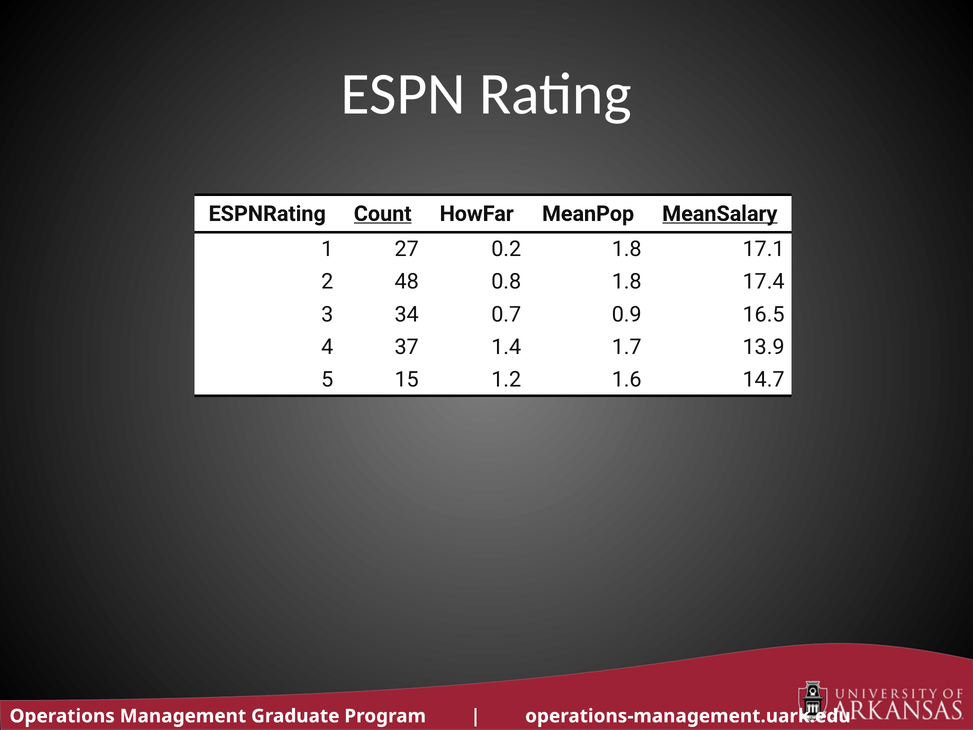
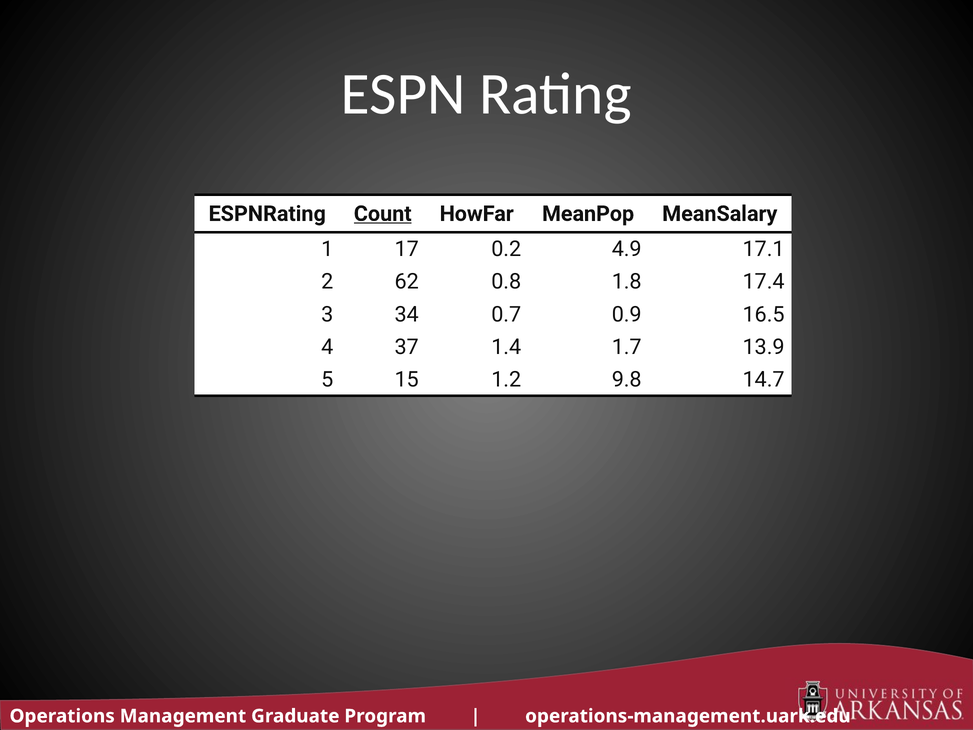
MeanSalary underline: present -> none (720, 214)
27: 27 -> 17 (407, 249)
0.2 1.8: 1.8 -> 4.9 (627, 249)
48: 48 -> 62 (407, 282)
1.6: 1.6 -> 9.8 (627, 380)
